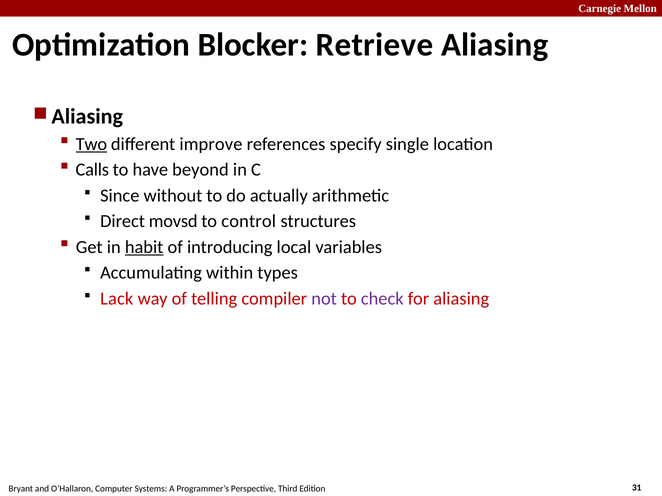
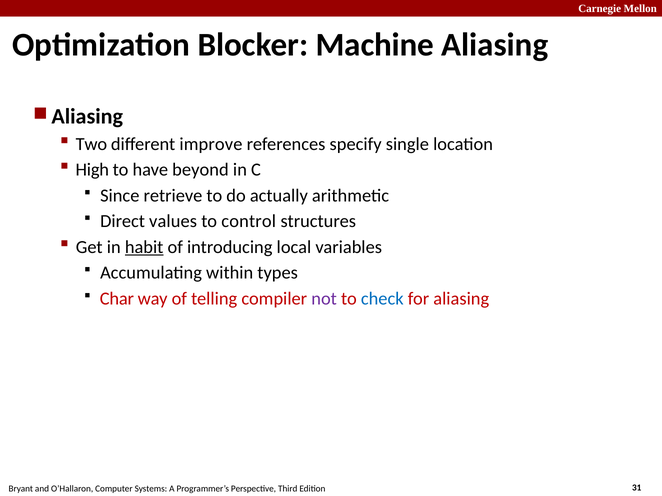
Retrieve: Retrieve -> Machine (375, 45)
Two underline: present -> none (91, 144)
Calls: Calls -> High (92, 170)
without: without -> retrieve (173, 196)
movsd: movsd -> values (173, 222)
Lack: Lack -> Char (117, 299)
check colour: purple -> blue (382, 299)
